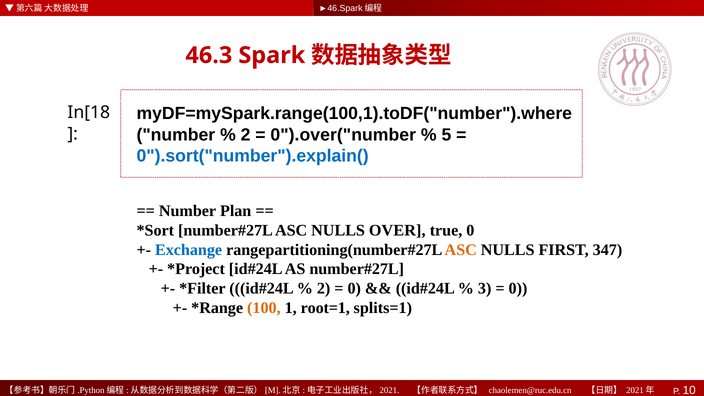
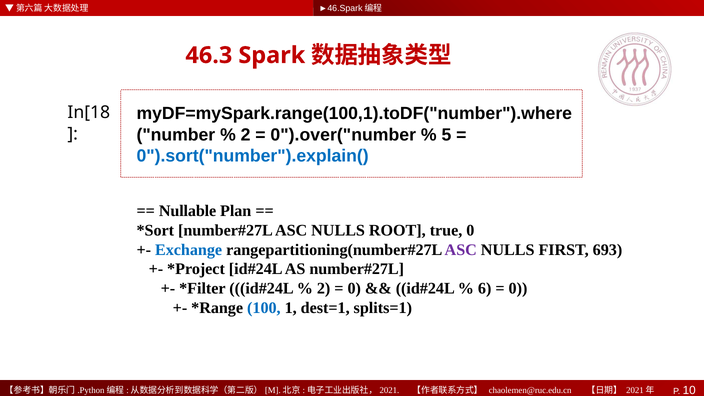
Number: Number -> Nullable (188, 211)
OVER: OVER -> ROOT (397, 230)
ASC colour: orange -> purple (461, 250)
347: 347 -> 693 (607, 250)
3: 3 -> 6 (485, 288)
100 colour: orange -> blue (264, 308)
root=1: root=1 -> dest=1 (325, 308)
